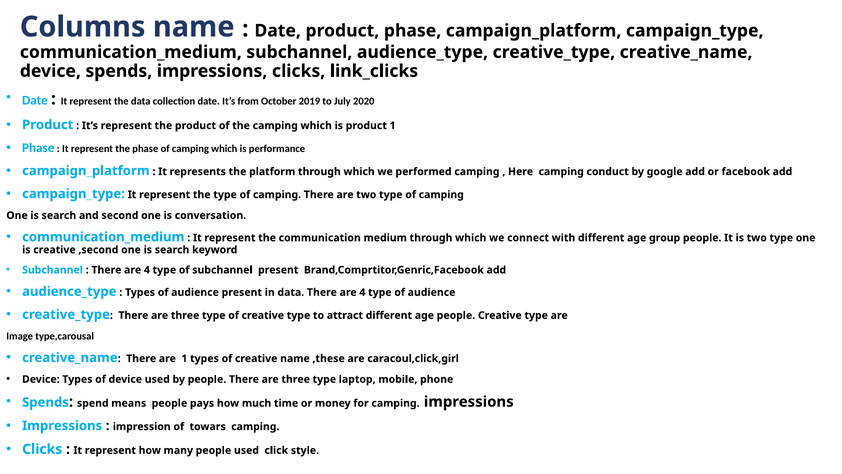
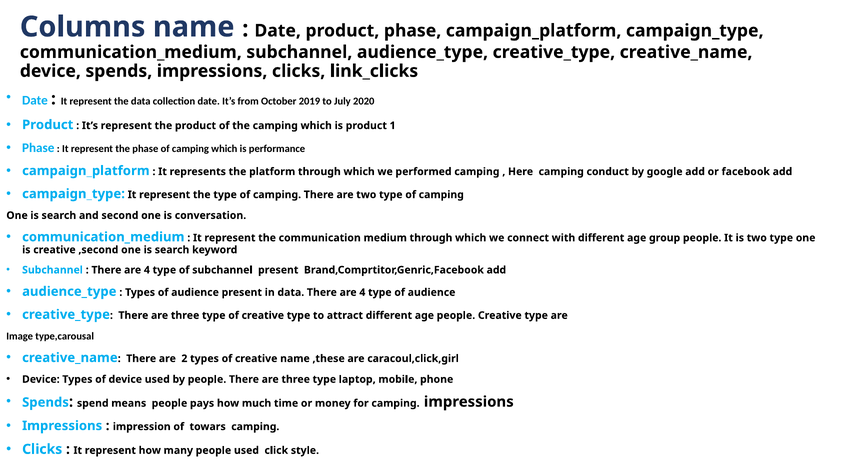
are 1: 1 -> 2 (184, 358)
